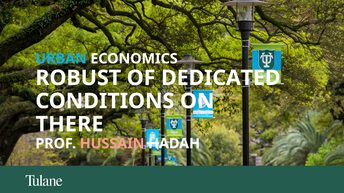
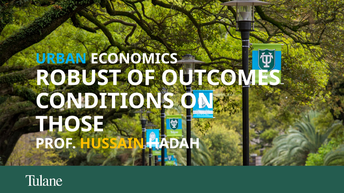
DEDICATED: DEDICATED -> OUTCOMES (221, 78)
THERE: THERE -> THOSE (70, 125)
HUSSAIN colour: pink -> yellow (112, 144)
